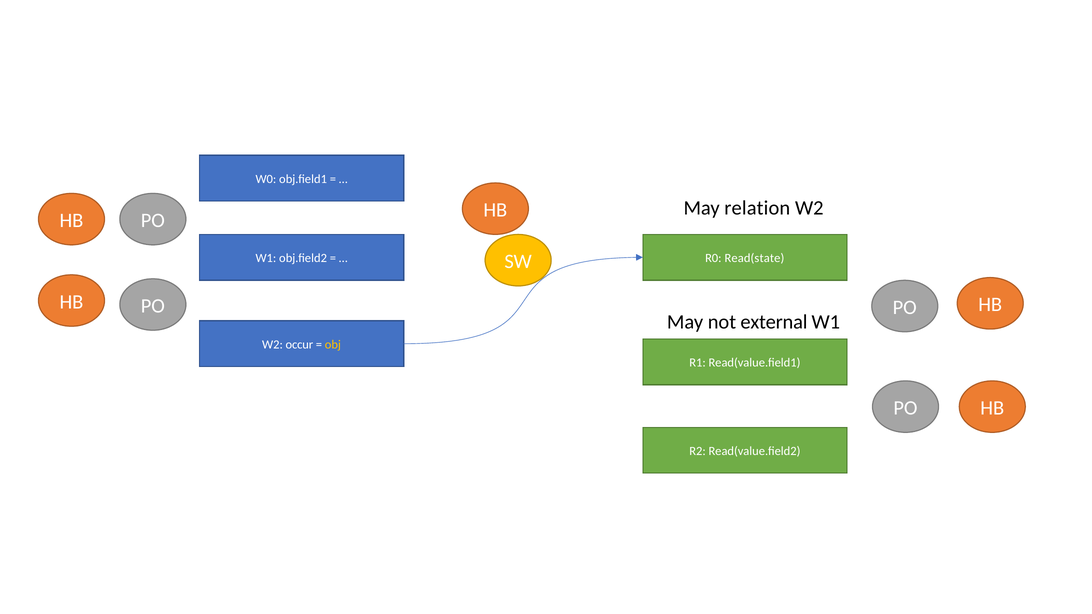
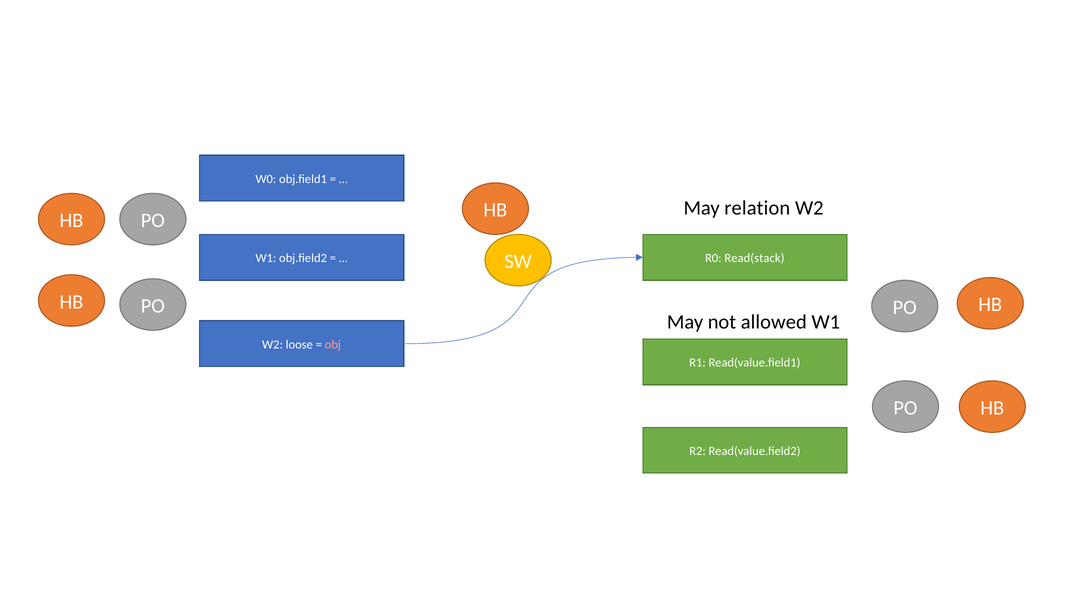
Read(state: Read(state -> Read(stack (754, 258)
external: external -> allowed (774, 322)
occur: occur -> loose (299, 345)
obj colour: yellow -> pink (333, 345)
